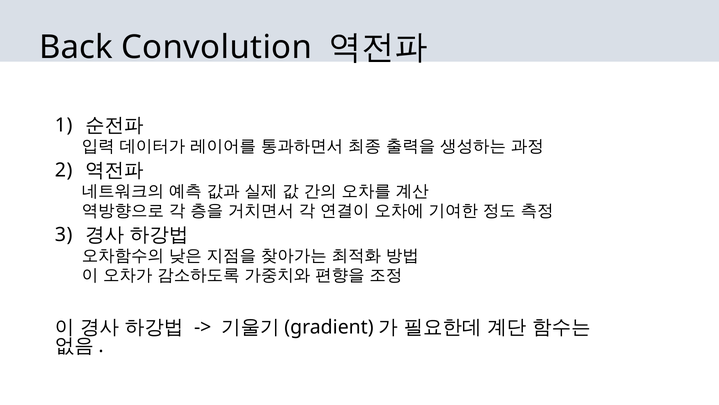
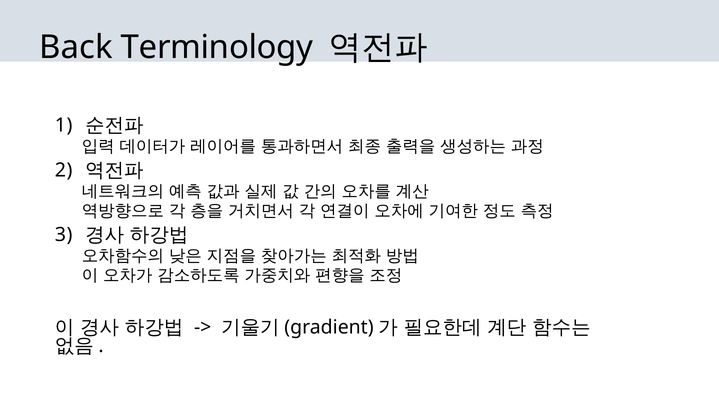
Convolution: Convolution -> Terminology (217, 47)
